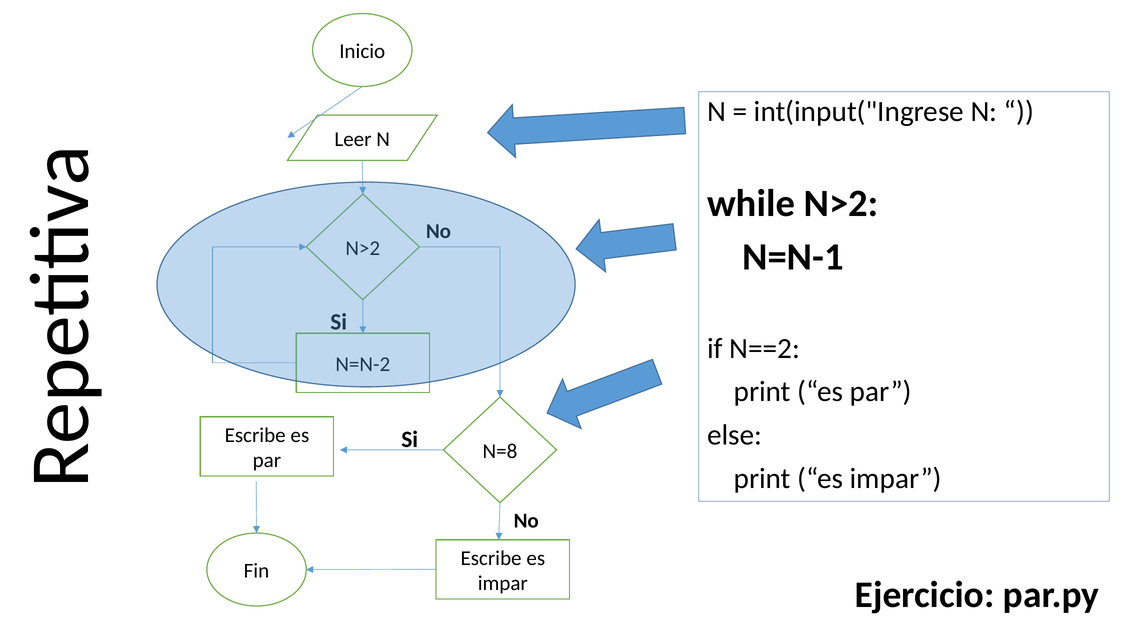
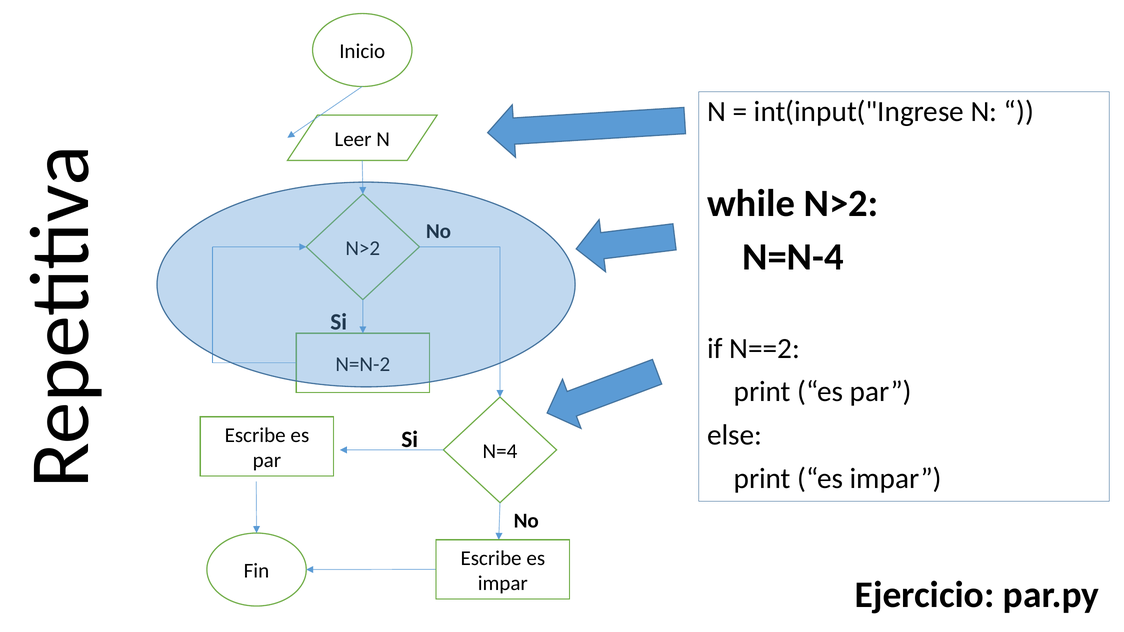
N=N-1: N=N-1 -> N=N-4 (793, 257)
N=8: N=8 -> N=4 (500, 452)
